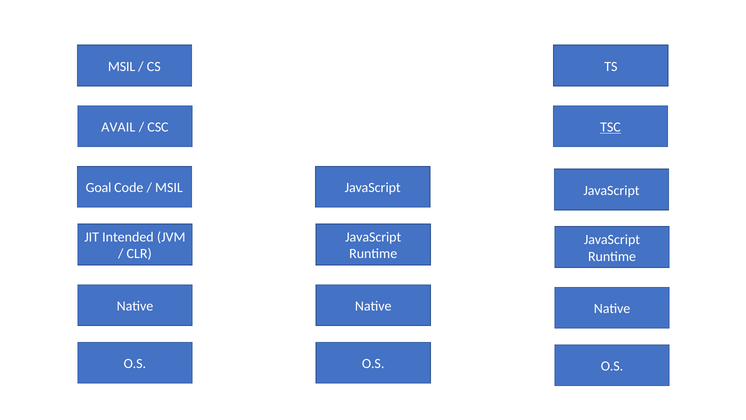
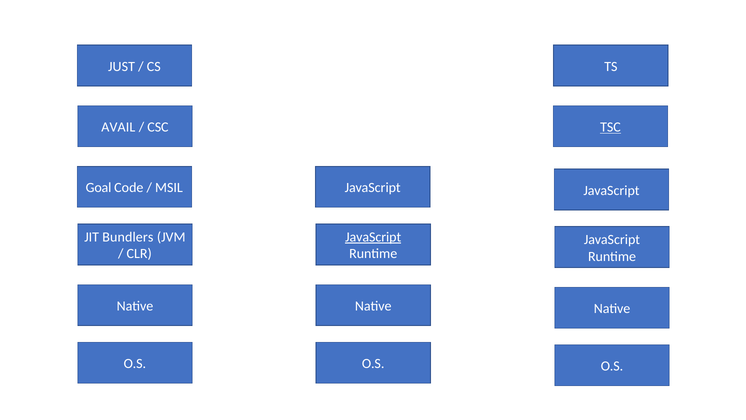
MSIL: MSIL -> JUST (122, 66)
Intended: Intended -> Bundlers (128, 237)
JavaScript underline: none -> present (373, 237)
